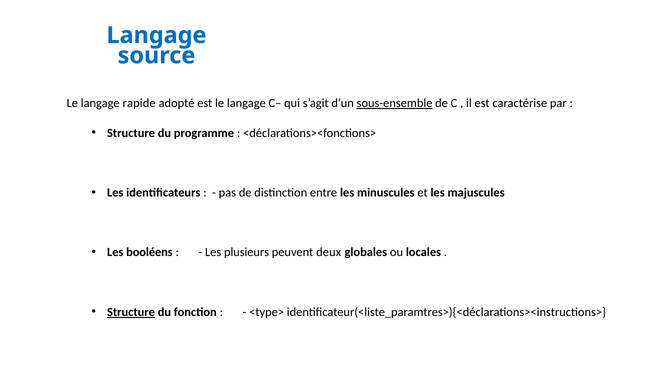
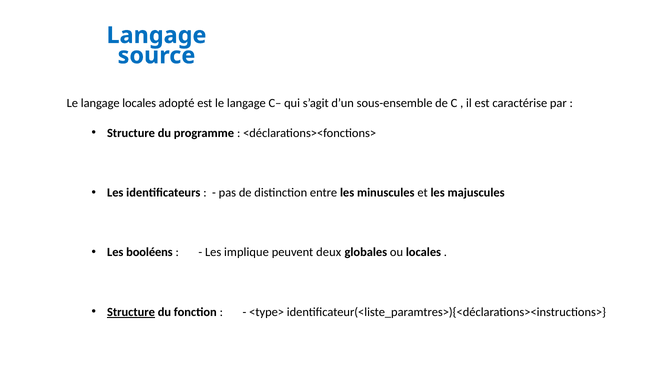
langage rapide: rapide -> locales (139, 103)
sous-ensemble underline: present -> none (395, 103)
plusieurs: plusieurs -> implique (246, 252)
